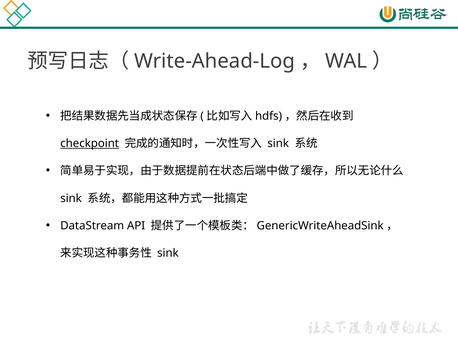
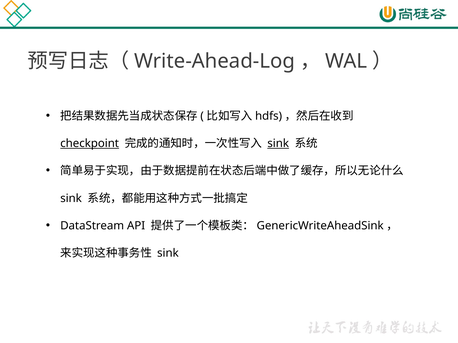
sink underline: none -> present (278, 144)
